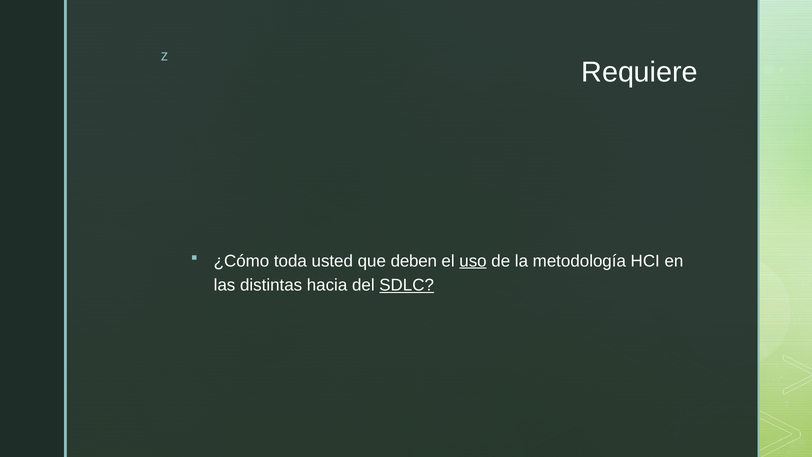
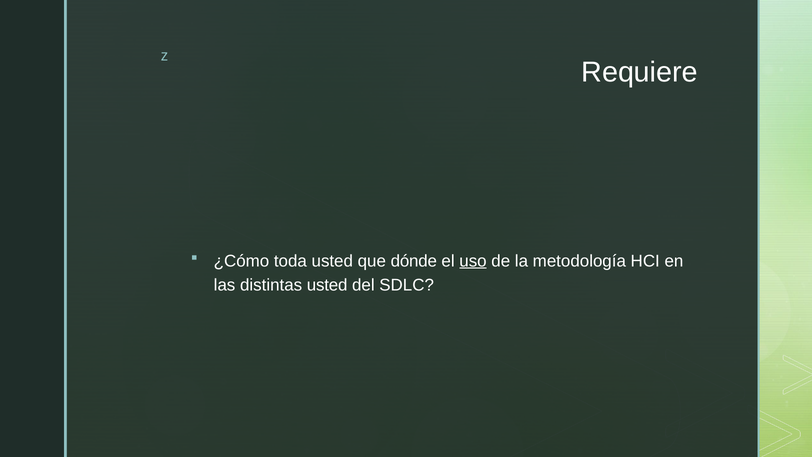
deben: deben -> dónde (414, 261)
distintas hacia: hacia -> usted (327, 285)
SDLC underline: present -> none (407, 285)
